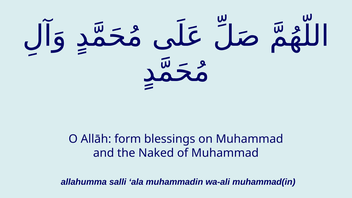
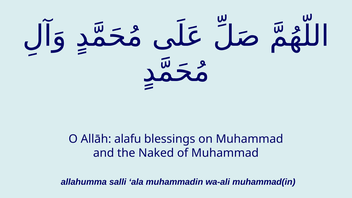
form: form -> alafu (128, 139)
